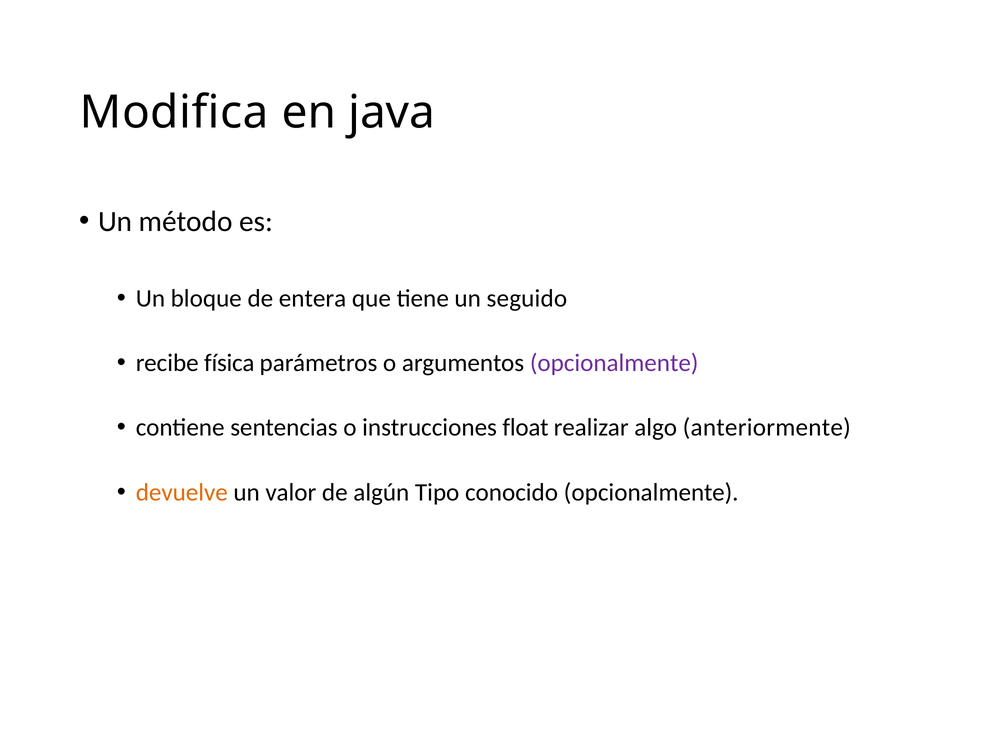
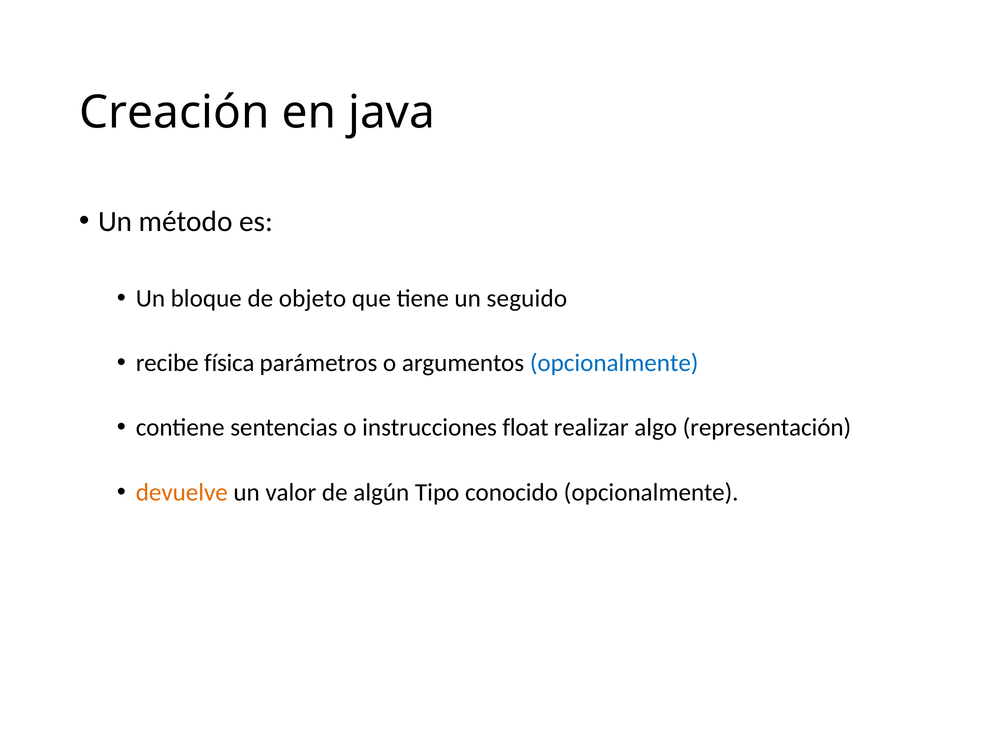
Modifica: Modifica -> Creación (174, 113)
entera: entera -> objeto (312, 298)
opcionalmente colour: purple -> blue (614, 363)
anteriormente: anteriormente -> representación (767, 428)
